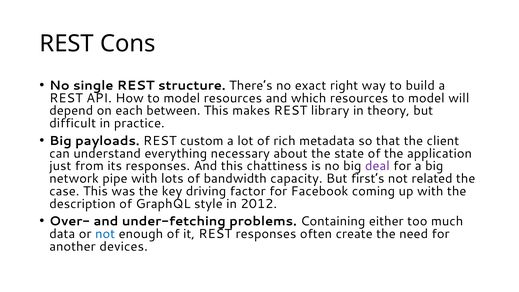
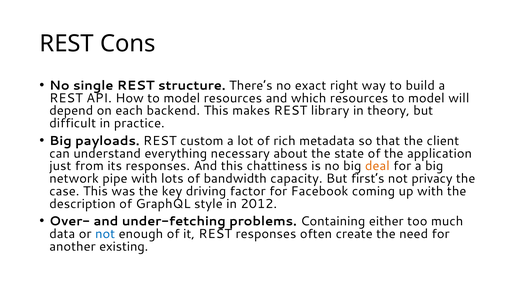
between: between -> backend (173, 111)
deal colour: purple -> orange (377, 166)
related: related -> privacy (432, 179)
devices: devices -> existing (124, 247)
